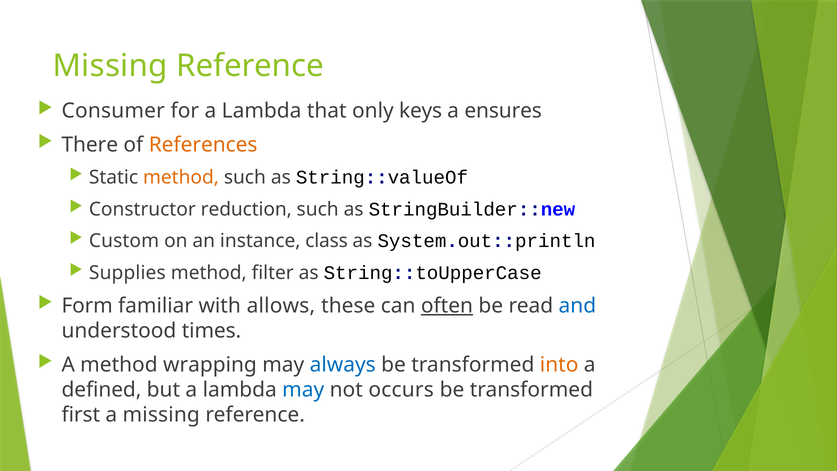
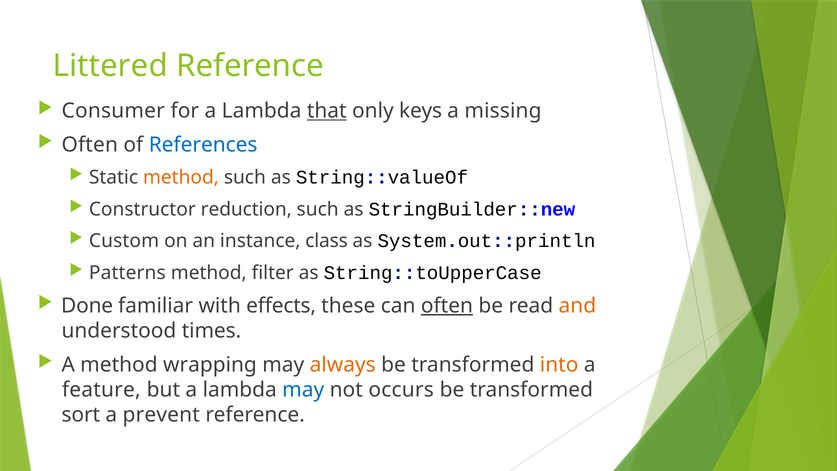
Missing: Missing -> Littered (110, 66)
that underline: none -> present (327, 111)
ensures: ensures -> missing (503, 111)
There: There -> Often (90, 145)
References colour: orange -> blue (203, 145)
Supplies: Supplies -> Patterns (127, 273)
Form: Form -> Done (87, 306)
allows: allows -> effects (281, 306)
and colour: blue -> orange (577, 306)
always colour: blue -> orange (343, 364)
defined: defined -> feature (101, 390)
first: first -> sort (81, 415)
a missing: missing -> prevent (161, 415)
